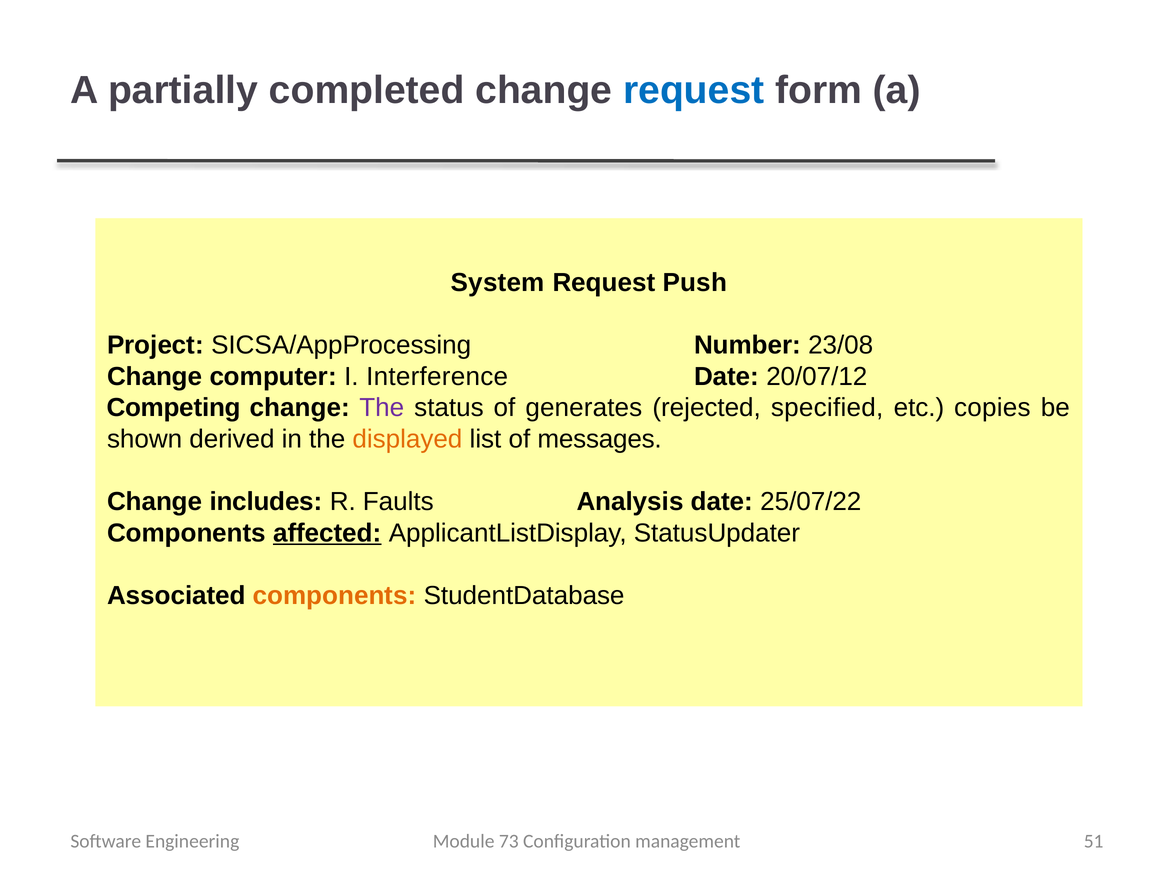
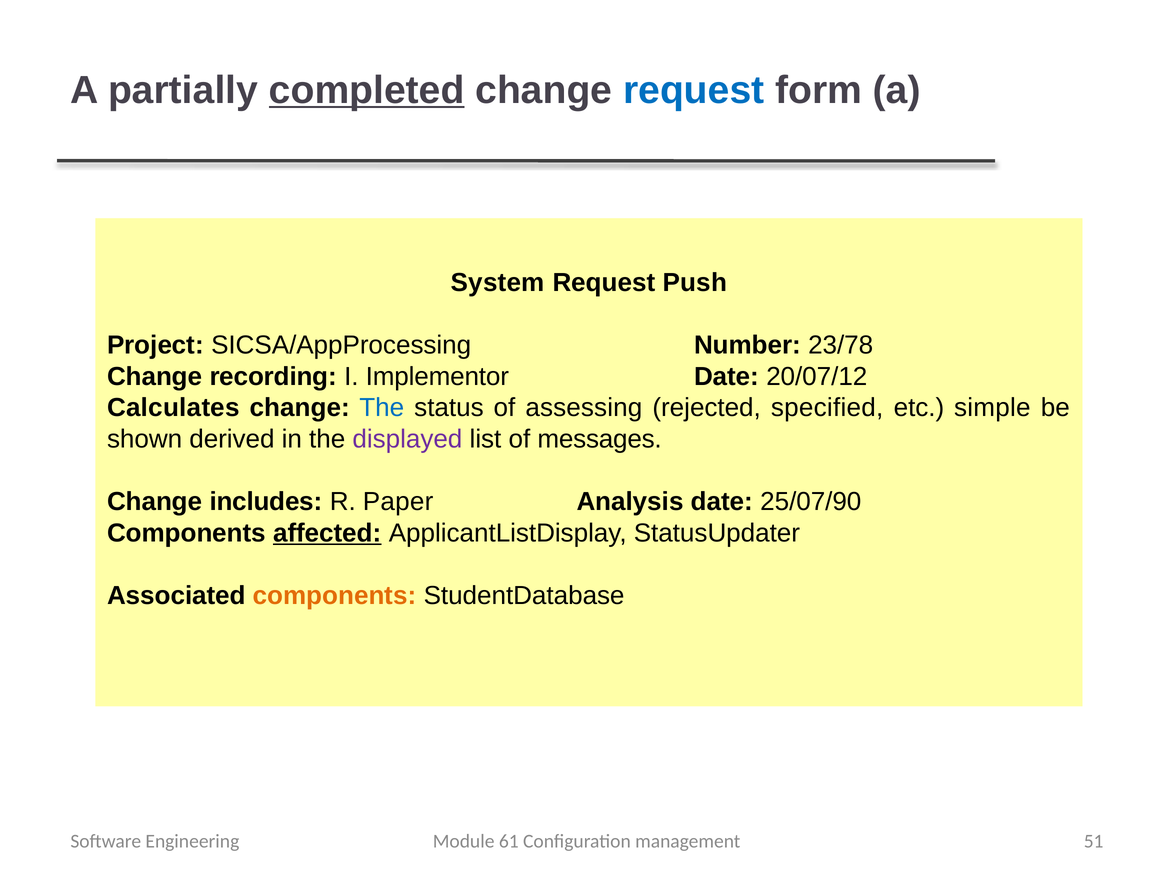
completed underline: none -> present (367, 90)
23/08: 23/08 -> 23/78 (841, 345)
computer: computer -> recording (273, 376)
Interference: Interference -> Implementor (437, 376)
Competing: Competing -> Calculates (173, 408)
The colour: purple -> blue (382, 408)
generates: generates -> assessing (584, 408)
copies: copies -> simple (992, 408)
displayed colour: orange -> purple (407, 439)
Faults: Faults -> Paper (398, 501)
25/07/22: 25/07/22 -> 25/07/90 (811, 501)
73: 73 -> 61 (509, 841)
